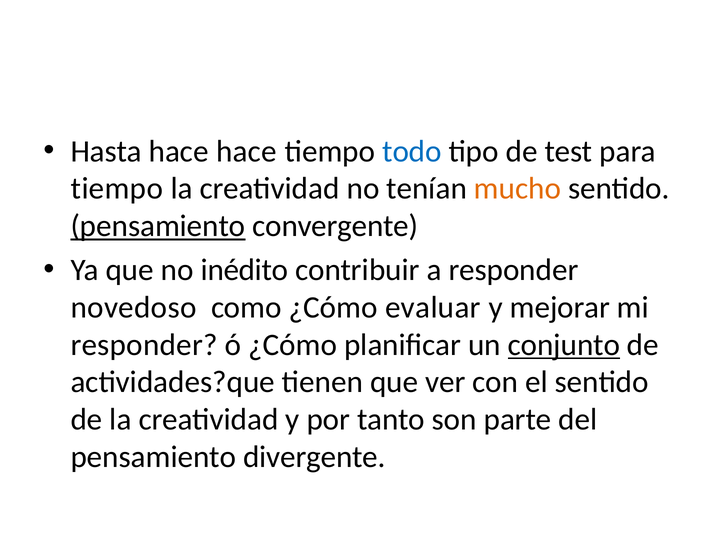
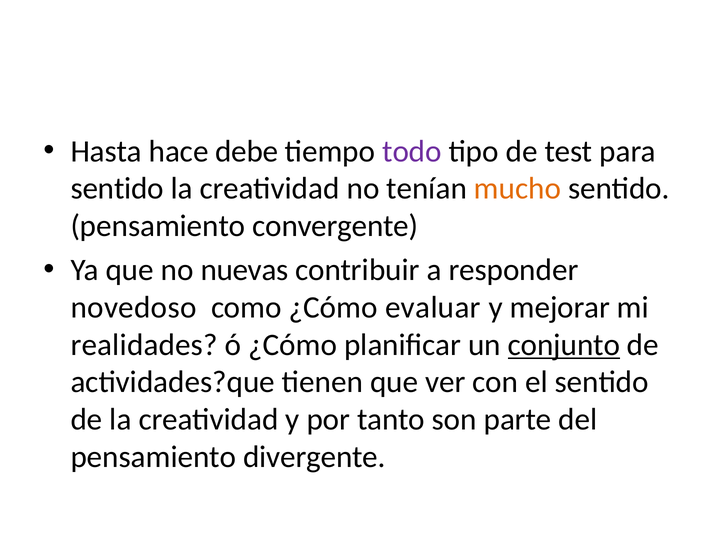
hace hace: hace -> debe (247, 151)
todo colour: blue -> purple (412, 151)
tiempo: tiempo -> sentido (117, 189)
pensamiento underline: present -> none (158, 226)
inédito: inédito -> nuevas (245, 270)
responder: responder -> realidades (144, 345)
